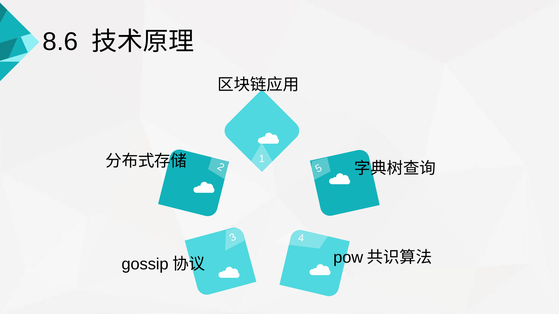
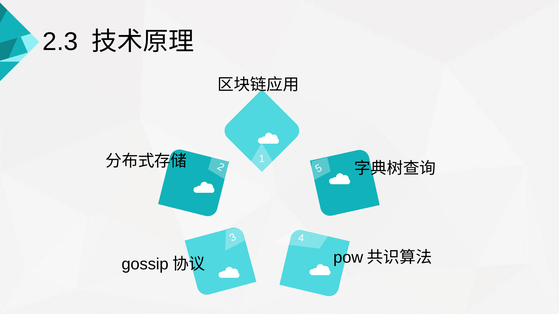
8.6: 8.6 -> 2.3 (60, 42)
